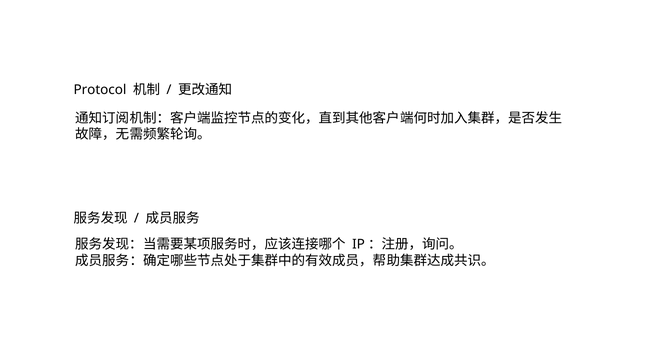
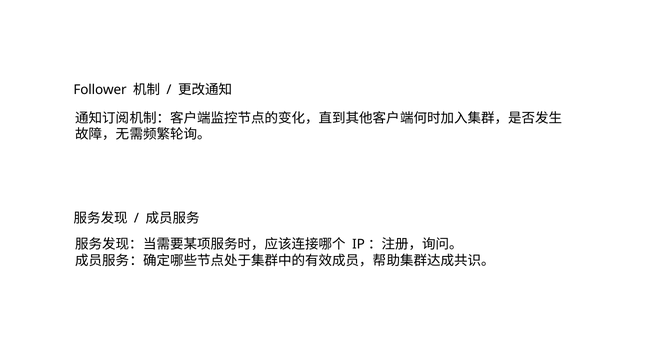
Protocol: Protocol -> Follower (100, 90)
